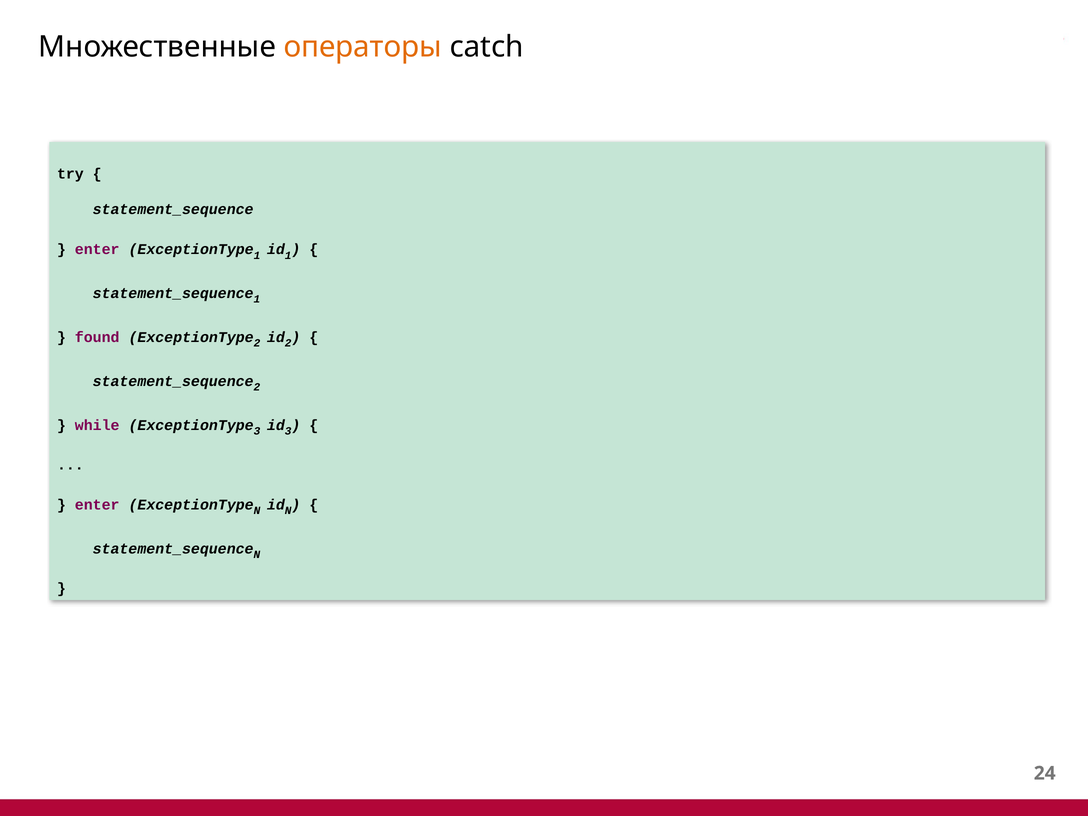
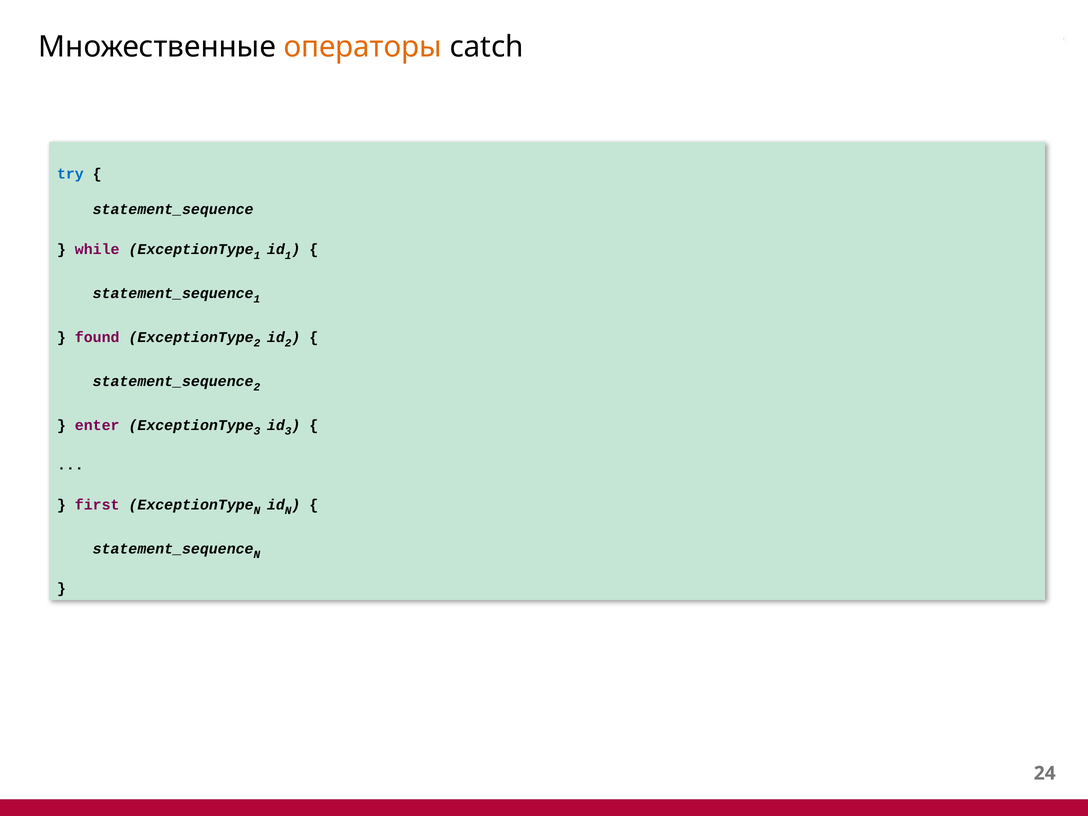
try colour: black -> blue (70, 174)
enter: enter -> while (97, 249)
while: while -> enter (97, 425)
enter: enter -> first (97, 505)
